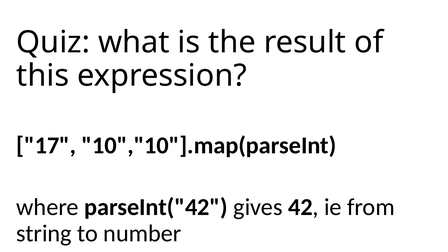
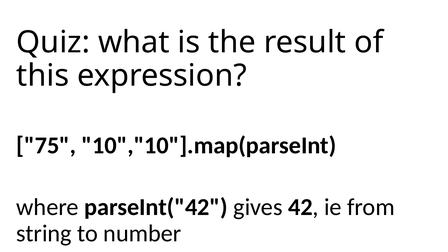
17: 17 -> 75 (46, 145)
